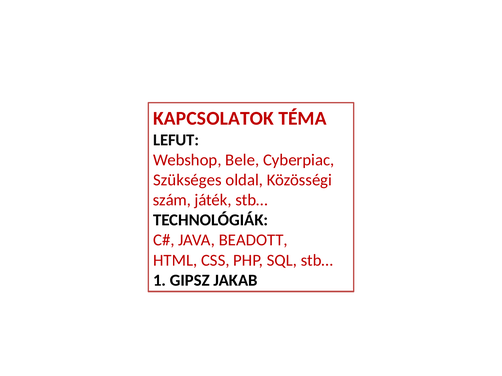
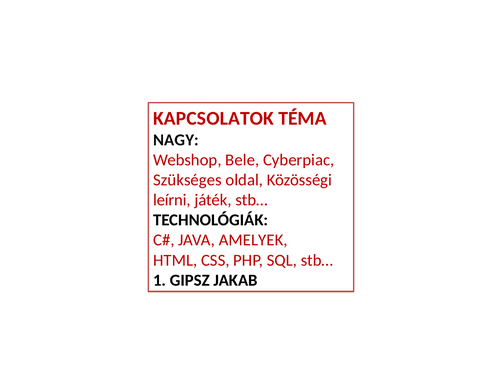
LEFUT: LEFUT -> NAGY (176, 140)
szám: szám -> leírni (172, 200)
BEADOTT: BEADOTT -> AMELYEK (253, 240)
